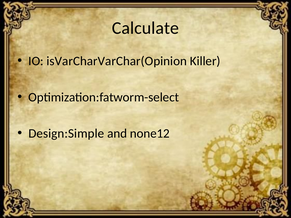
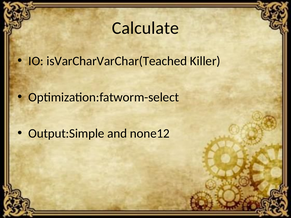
isVarCharVarChar(Opinion: isVarCharVarChar(Opinion -> isVarCharVarChar(Teached (117, 61)
Design:Simple: Design:Simple -> Output:Simple (66, 133)
